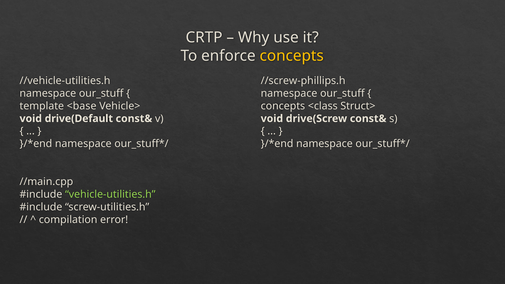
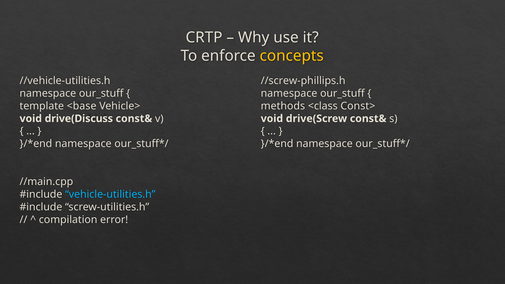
concepts: concepts -> methods (283, 106)
Struct>: Struct> -> Const> (358, 106)
drive(Default: drive(Default -> drive(Discuss (79, 119)
vehicle-utilities.h colour: light green -> light blue (110, 194)
